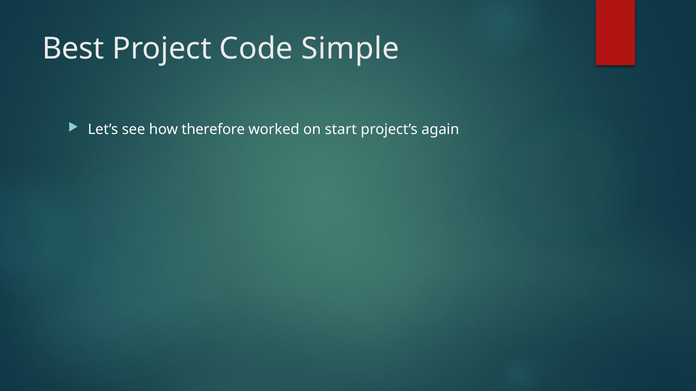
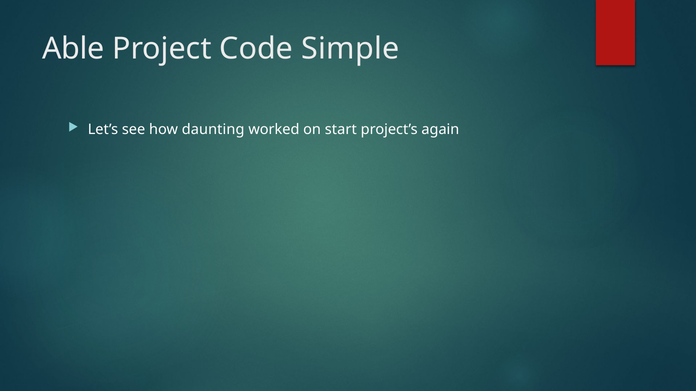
Best: Best -> Able (73, 49)
therefore: therefore -> daunting (213, 130)
